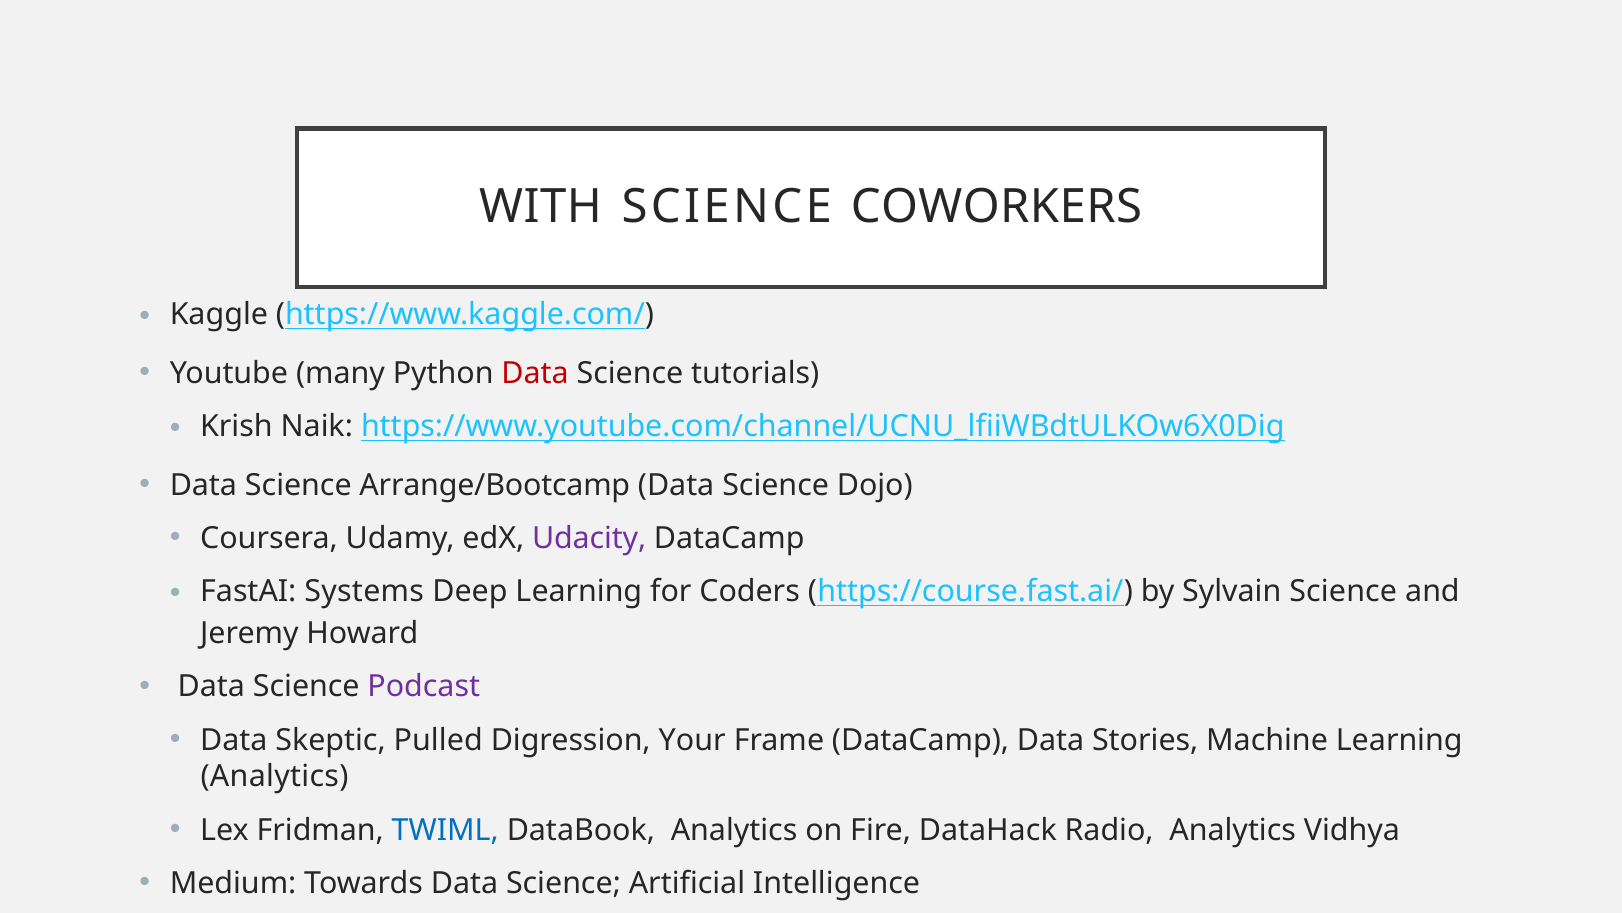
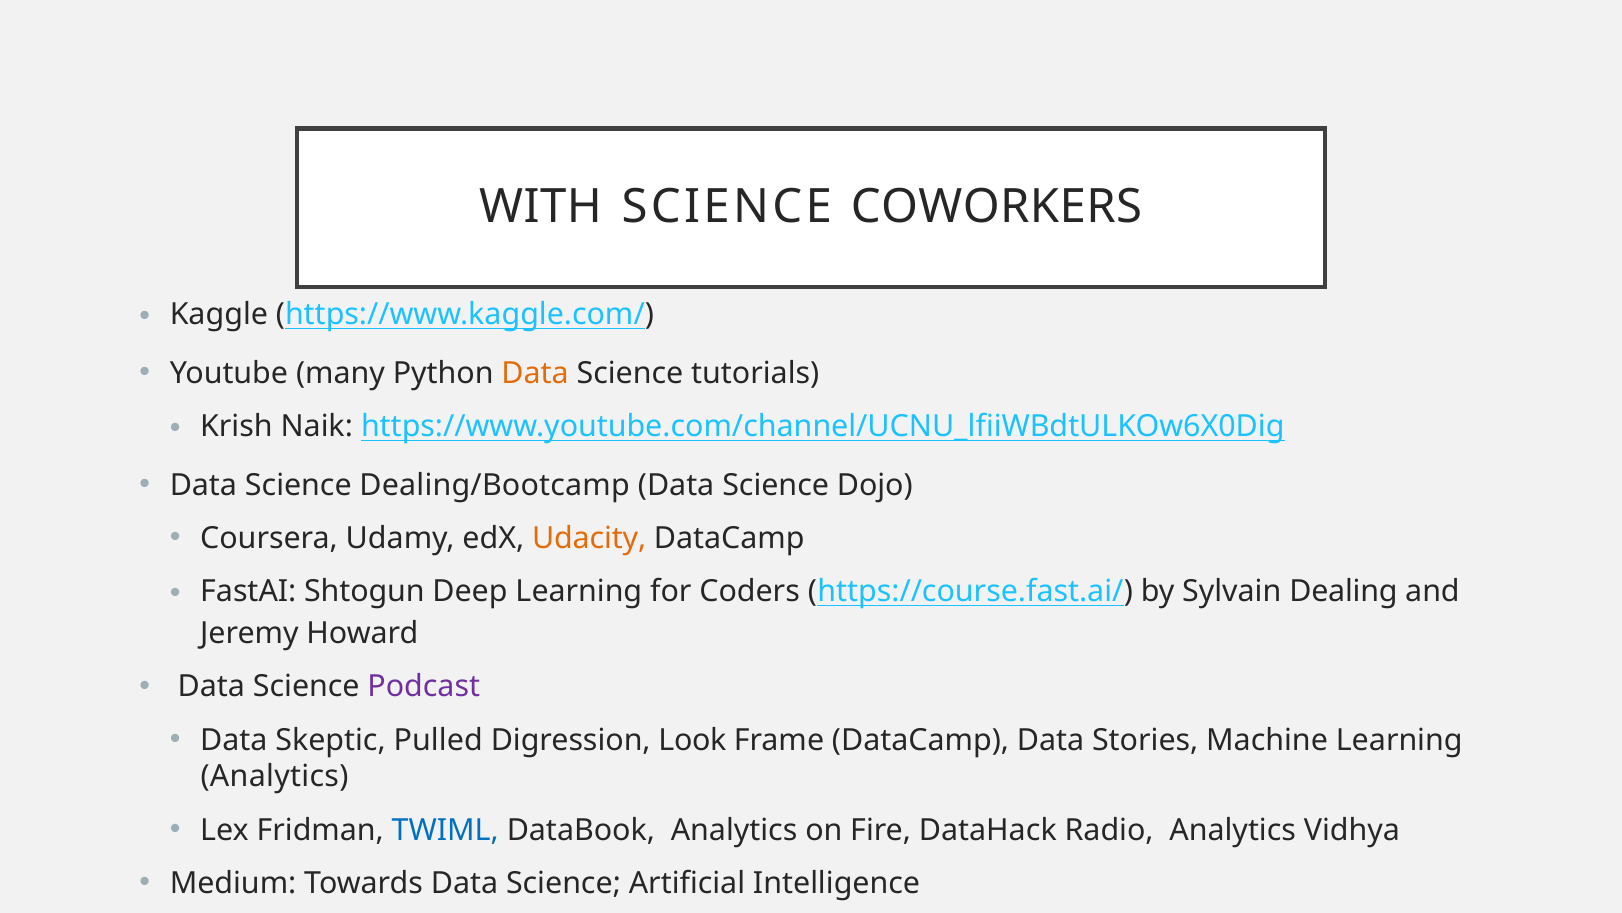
Data colour: red -> orange (535, 373)
Arrange/Bootcamp: Arrange/Bootcamp -> Dealing/Bootcamp (495, 485)
Udacity colour: purple -> orange (589, 538)
Systems: Systems -> Shtogun (364, 591)
Sylvain Science: Science -> Dealing (1343, 591)
Your: Your -> Look (692, 740)
